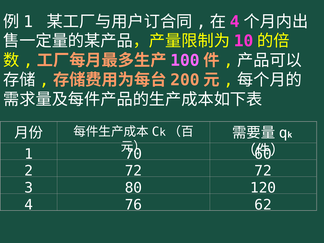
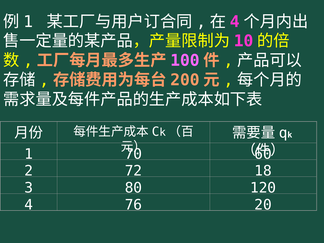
72 72: 72 -> 18 (263, 171)
62: 62 -> 20 (263, 205)
